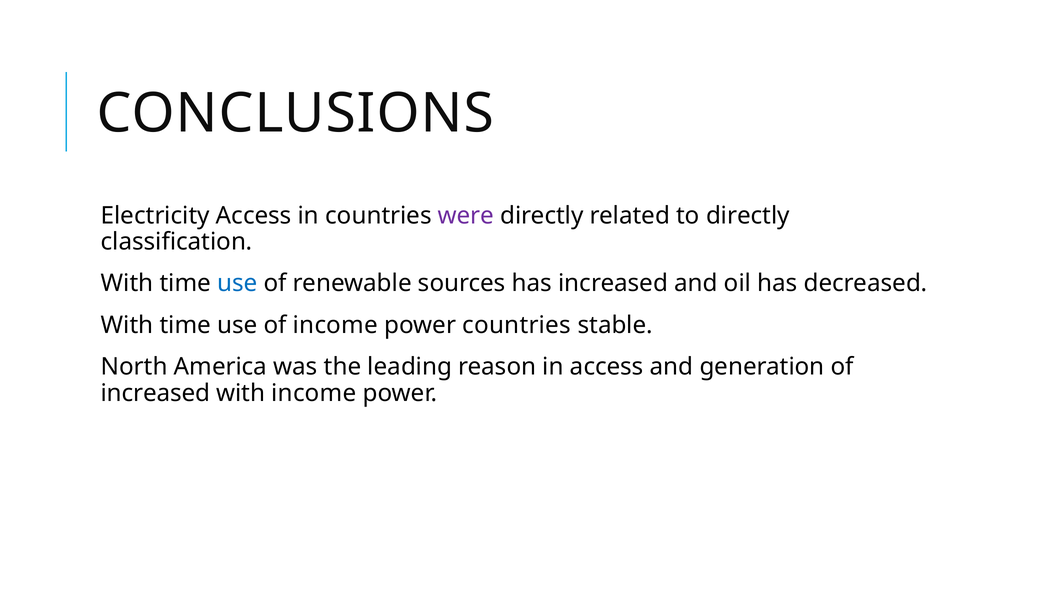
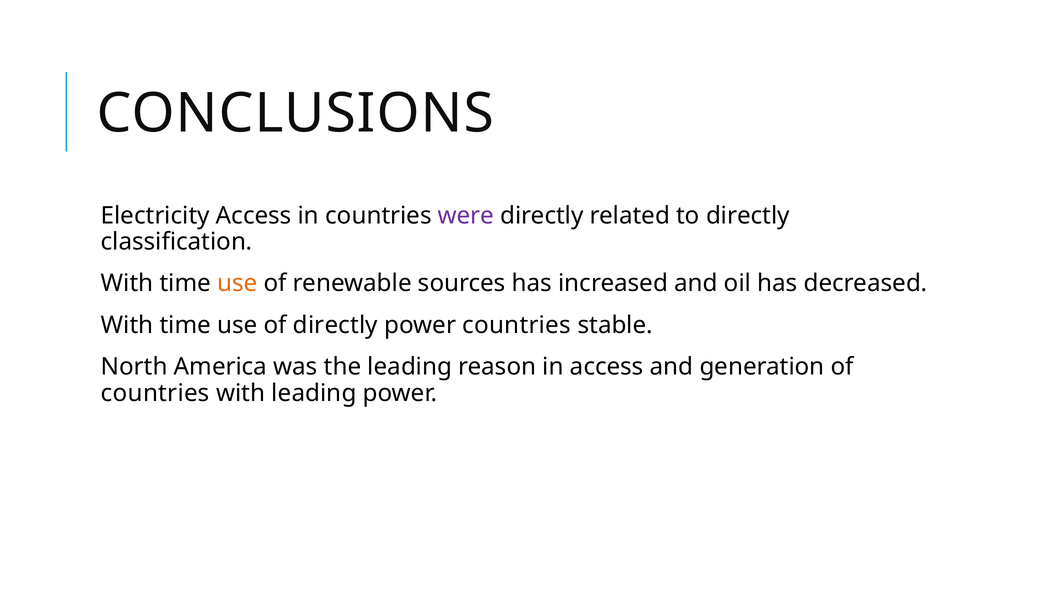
use colour: blue -> orange (237, 283)
of income: income -> directly (335, 325)
increased: increased -> countries (155, 393)
with income: income -> leading (314, 393)
